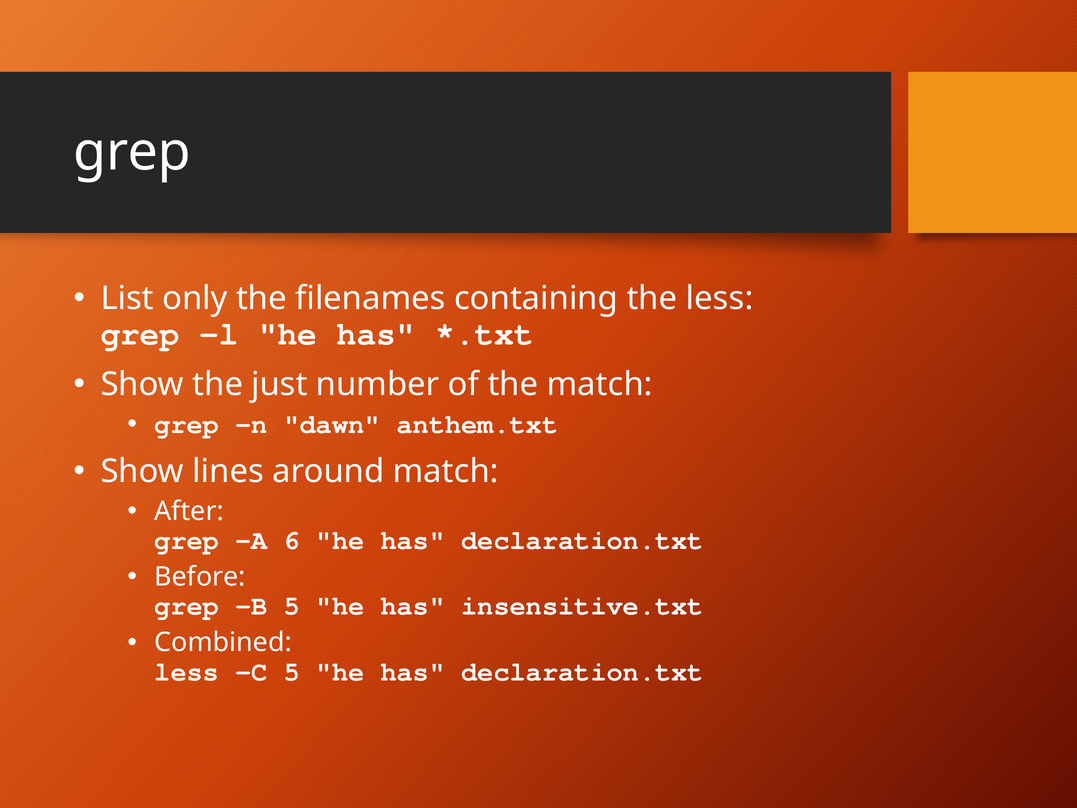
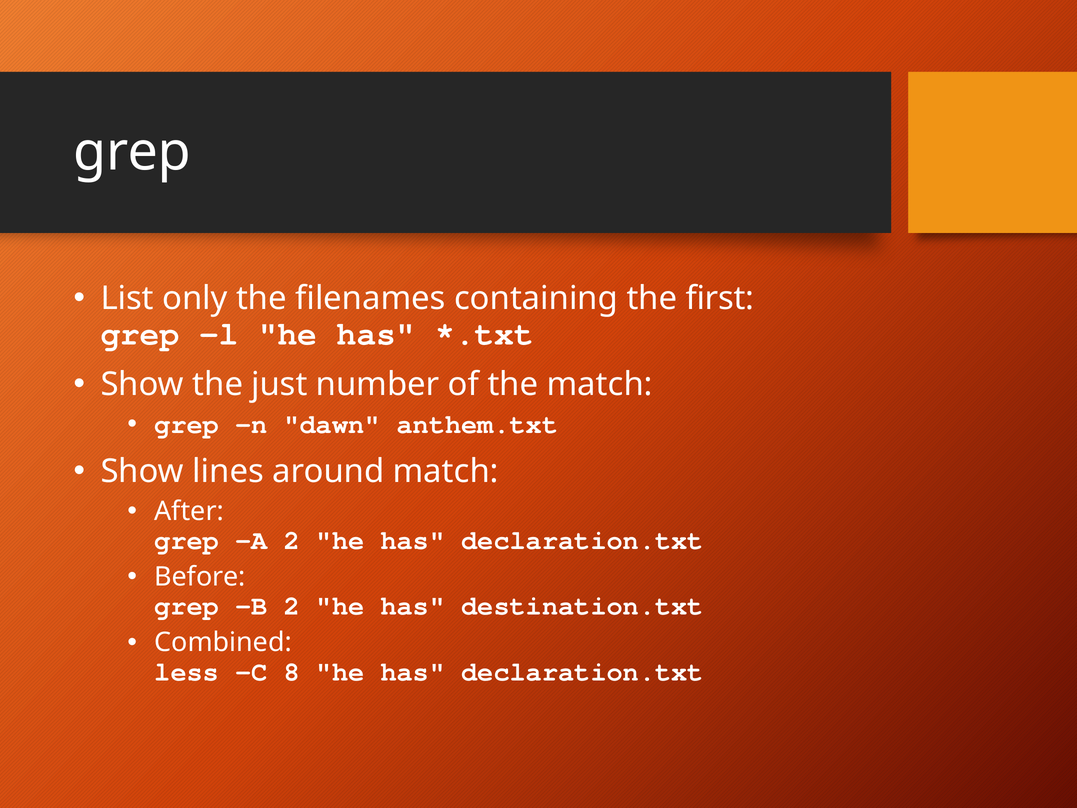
the less: less -> first (720, 298)
A 6: 6 -> 2 (292, 540)
B 5: 5 -> 2 (292, 606)
insensitive.txt: insensitive.txt -> destination.txt (582, 606)
C 5: 5 -> 8 (292, 671)
